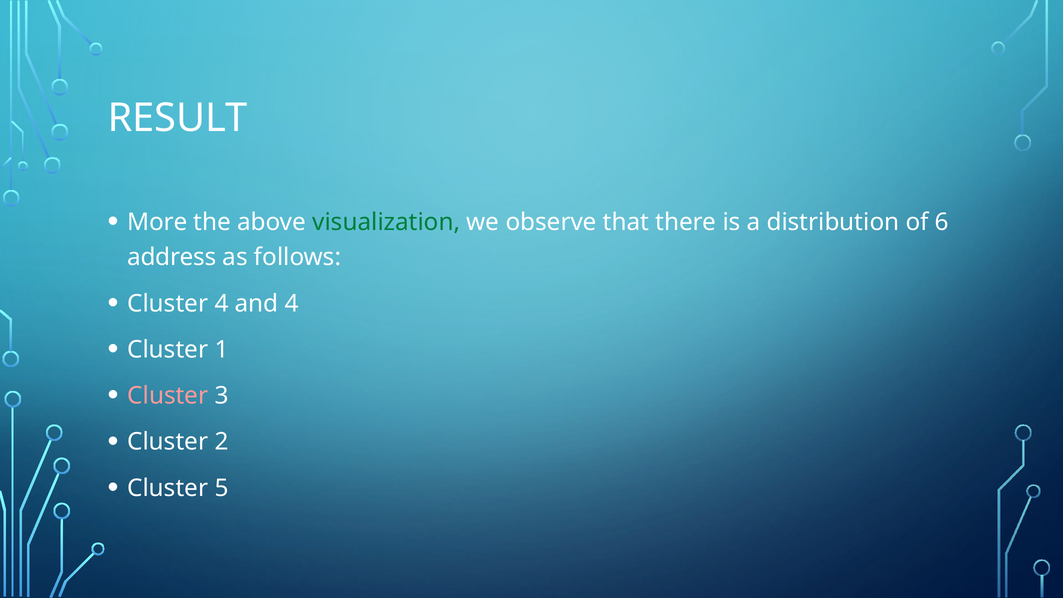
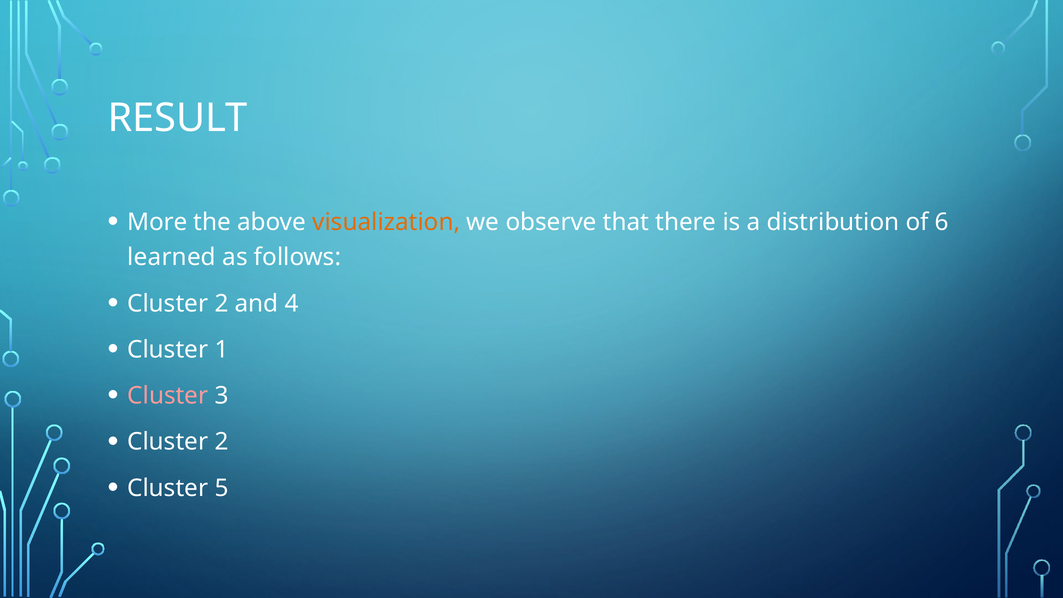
visualization colour: green -> orange (386, 222)
address: address -> learned (172, 257)
4: 4 -> 2 (221, 303)
